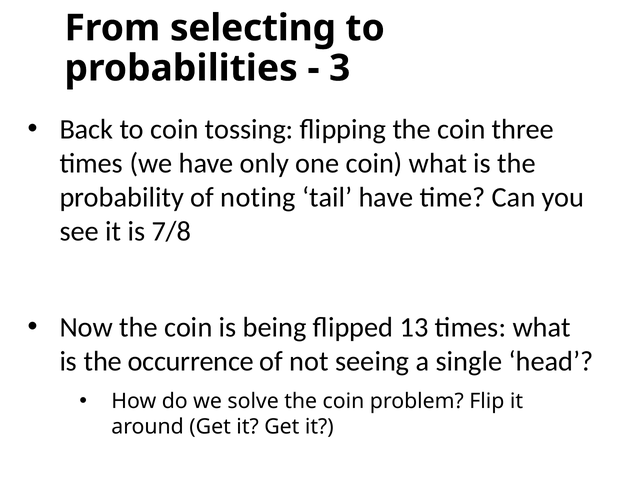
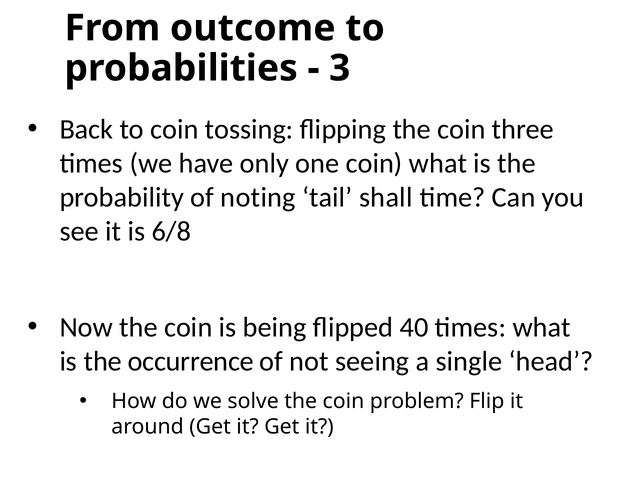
selecting: selecting -> outcome (253, 28)
tail have: have -> shall (386, 197)
7/8: 7/8 -> 6/8 (171, 232)
13: 13 -> 40 (414, 328)
